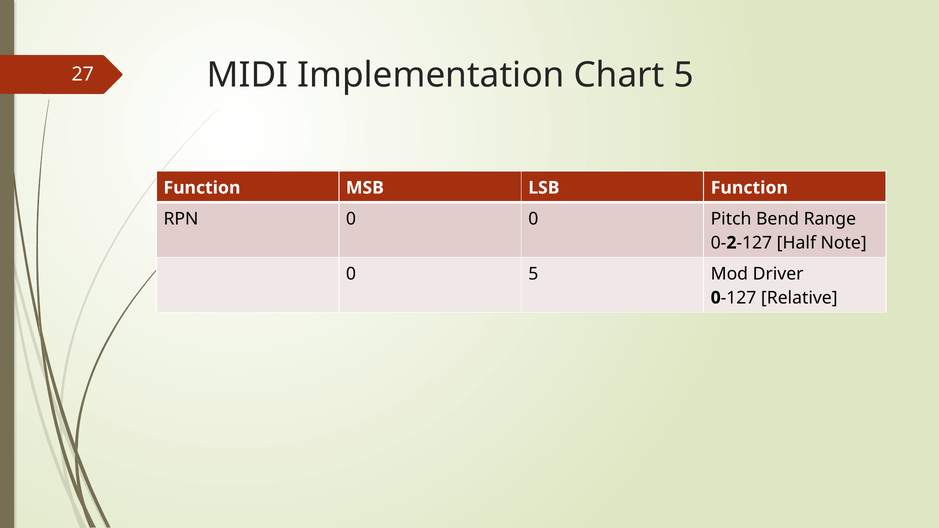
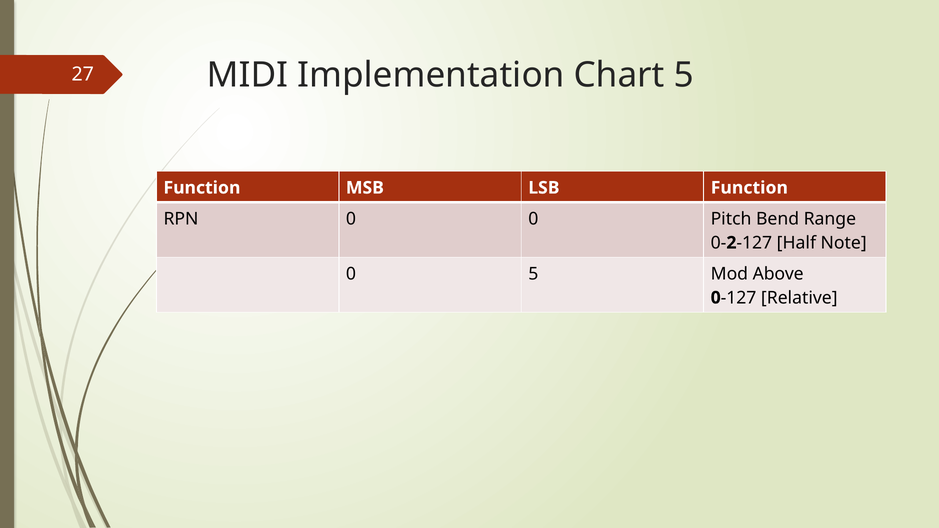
Driver: Driver -> Above (778, 274)
